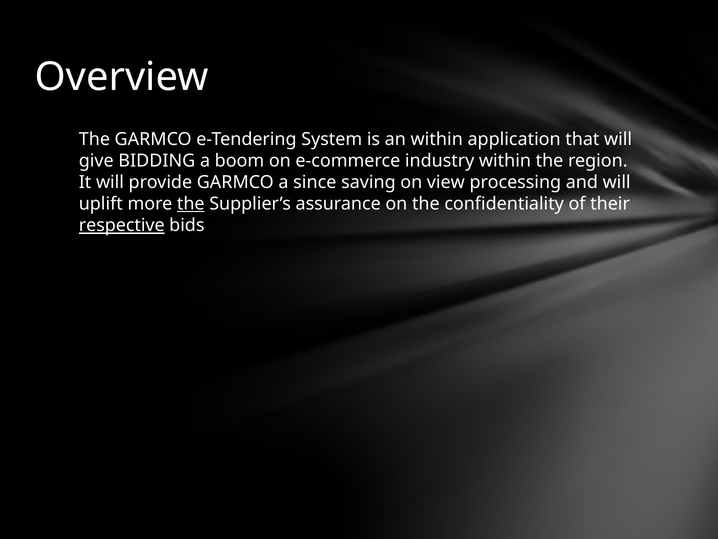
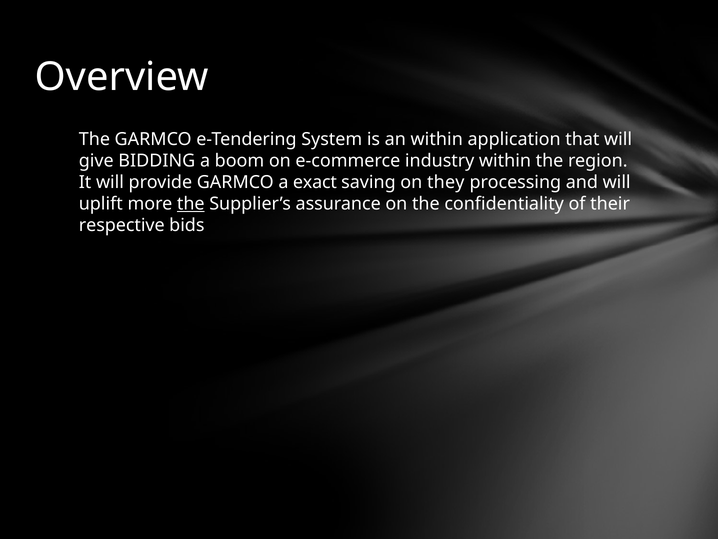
since: since -> exact (315, 182)
view: view -> they (446, 182)
respective underline: present -> none (122, 225)
